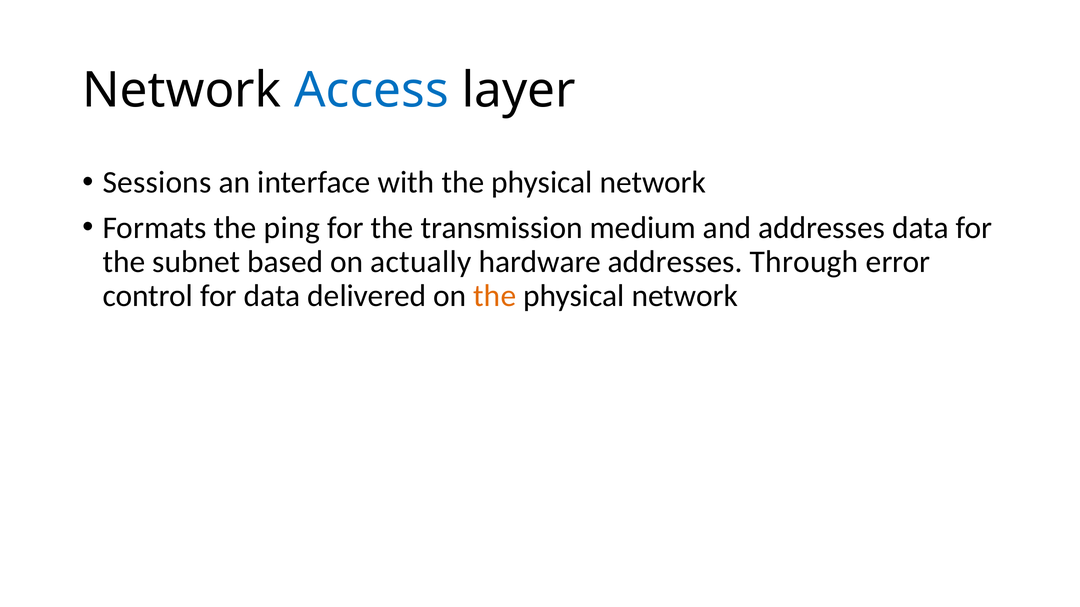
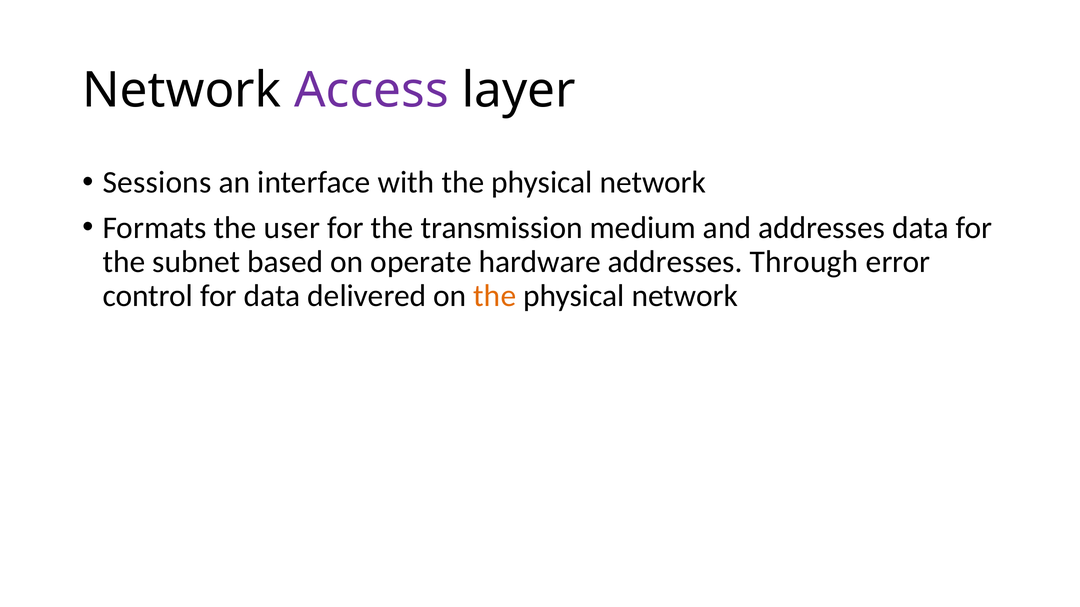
Access colour: blue -> purple (372, 91)
ping: ping -> user (292, 228)
actually: actually -> operate (421, 262)
